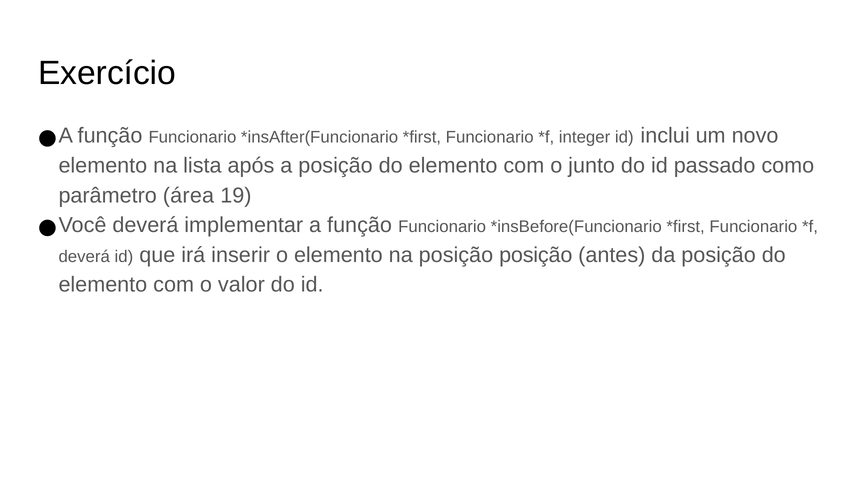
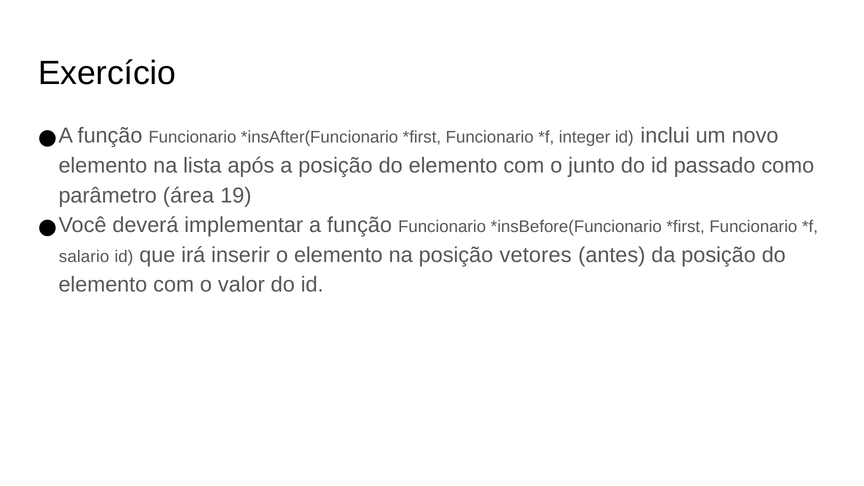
deverá: deverá -> salario (84, 257)
posição posição: posição -> vetores (536, 255)
